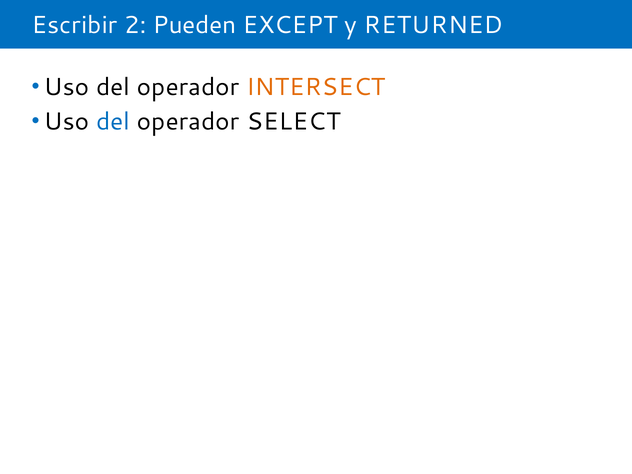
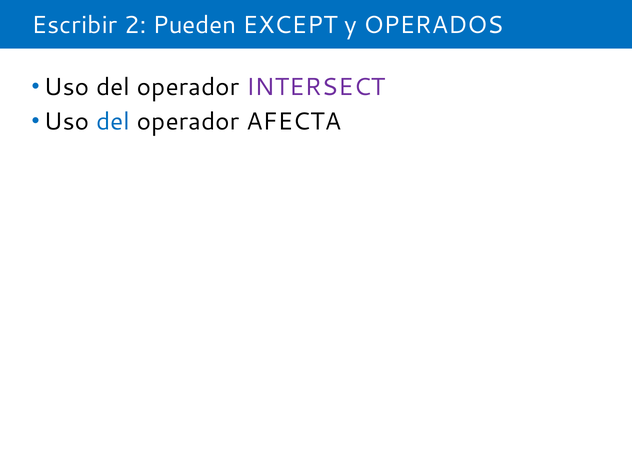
RETURNED: RETURNED -> OPERADOS (434, 25)
INTERSECT colour: orange -> purple (316, 87)
SELECT: SELECT -> AFECTA (294, 122)
